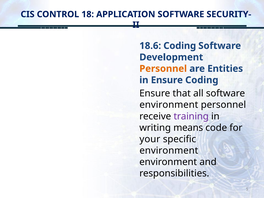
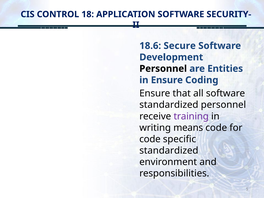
18.6 Coding: Coding -> Secure (180, 46)
Personnel colour: orange -> black (163, 69)
environment: environment -> standardized (169, 105)
your: your -> code (150, 139)
environment: environment -> standardized (169, 151)
